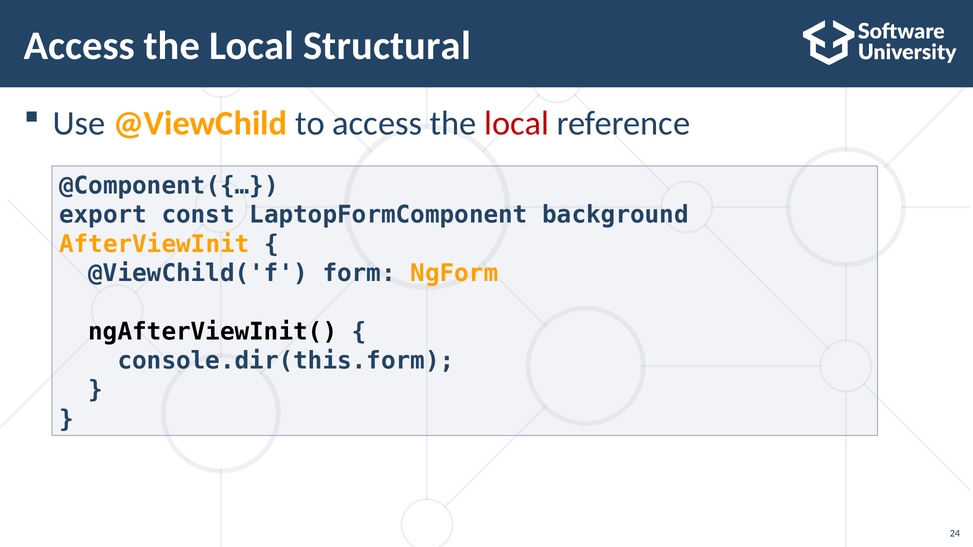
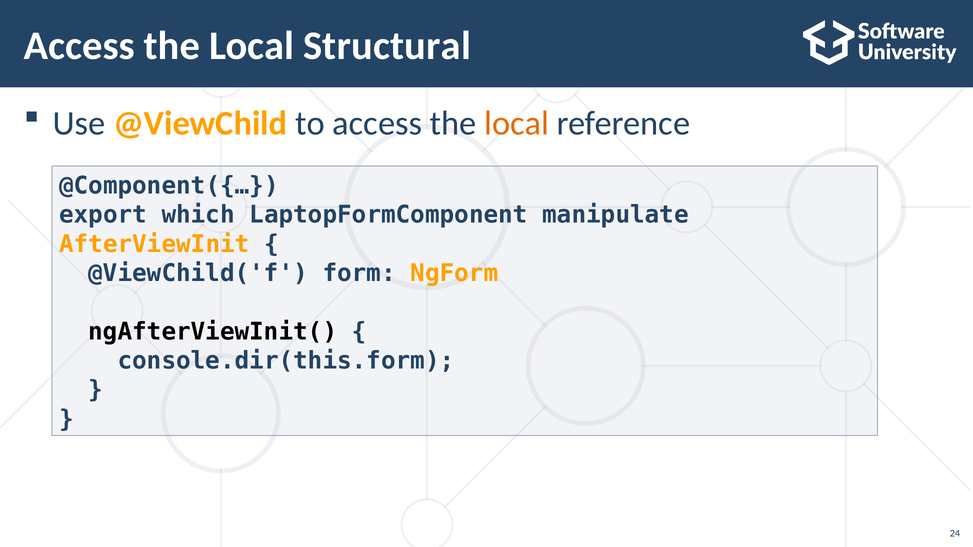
local colour: red -> orange (517, 123)
const: const -> which (198, 215)
background: background -> manipulate (616, 215)
